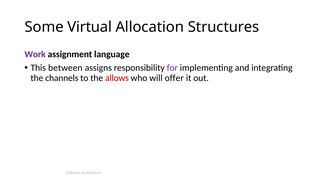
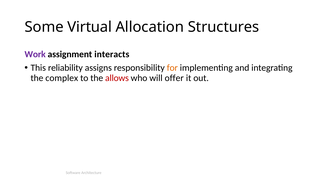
language: language -> interacts (112, 54)
between: between -> reliability (65, 68)
for colour: purple -> orange (172, 68)
channels: channels -> complex (62, 78)
